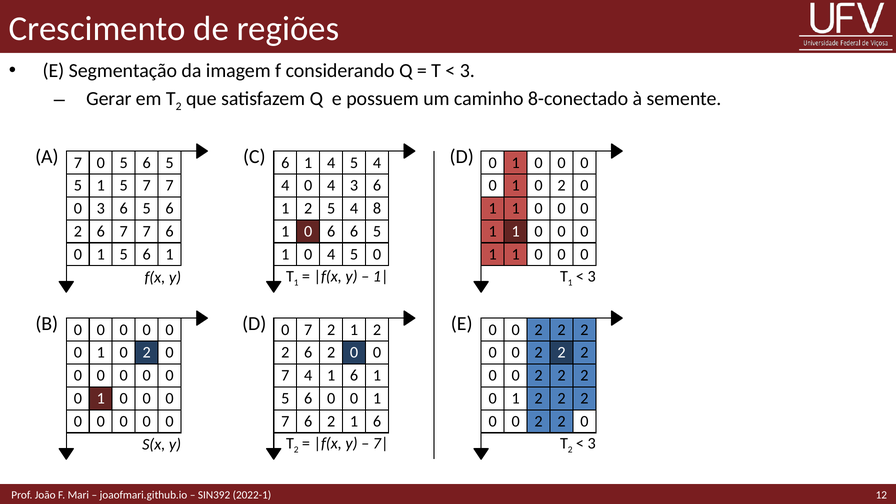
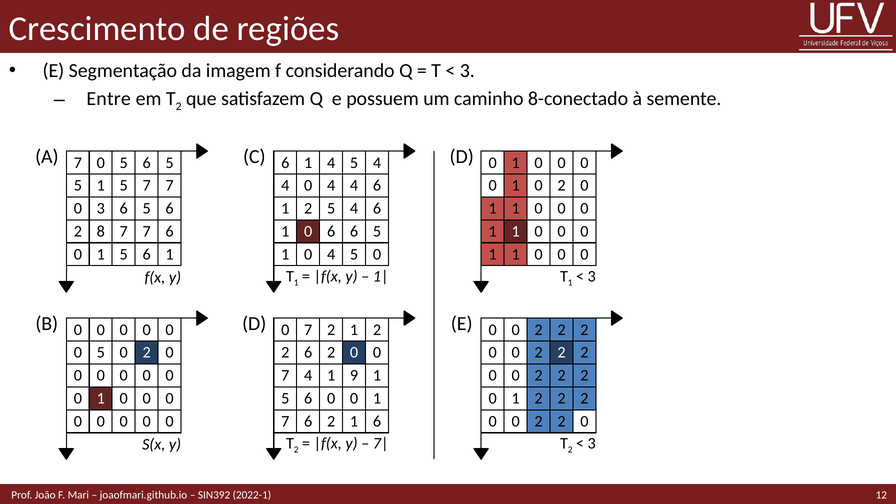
Gerar: Gerar -> Entre (109, 99)
0 4 3: 3 -> 4 (354, 186)
5 4 8: 8 -> 6 (377, 209)
6: 6 -> 8 (101, 231)
1: 1 -> 5 (101, 353)
4 1 6: 6 -> 9 (354, 376)
